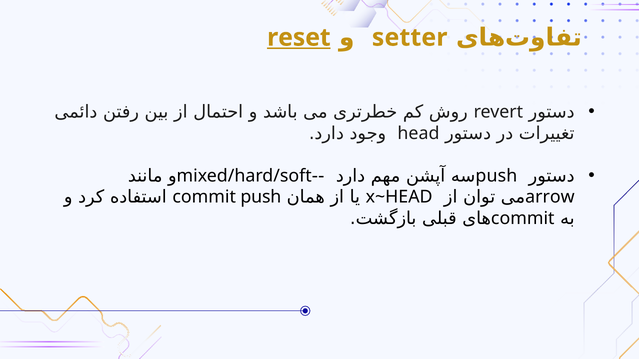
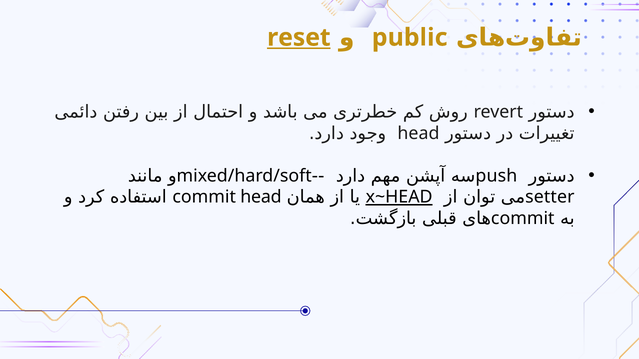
setter: setter -> public (410, 38)
commit push: push -> head (261, 197)
x~HEAD underline: none -> present (399, 197)
arrow: arrow -> setter (550, 197)
